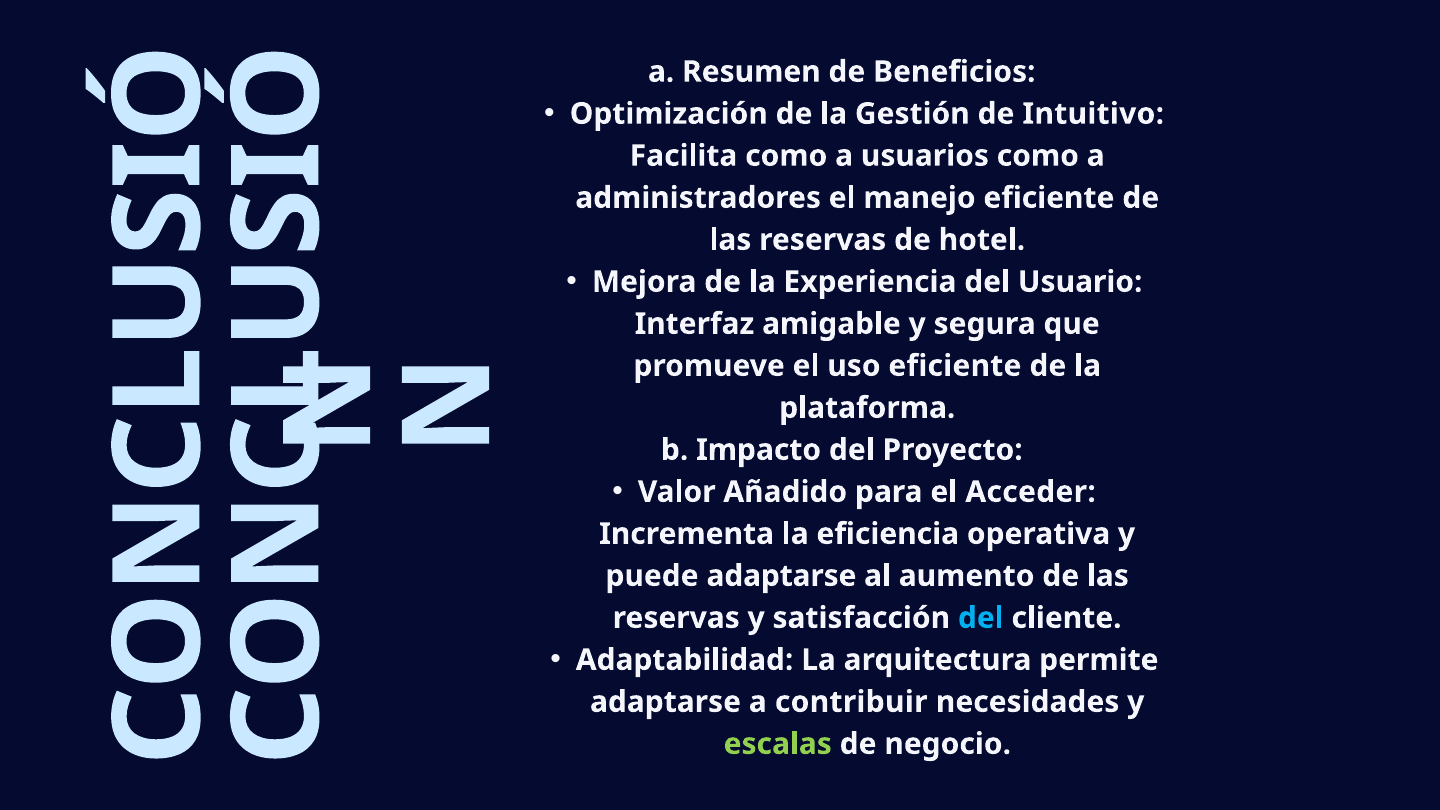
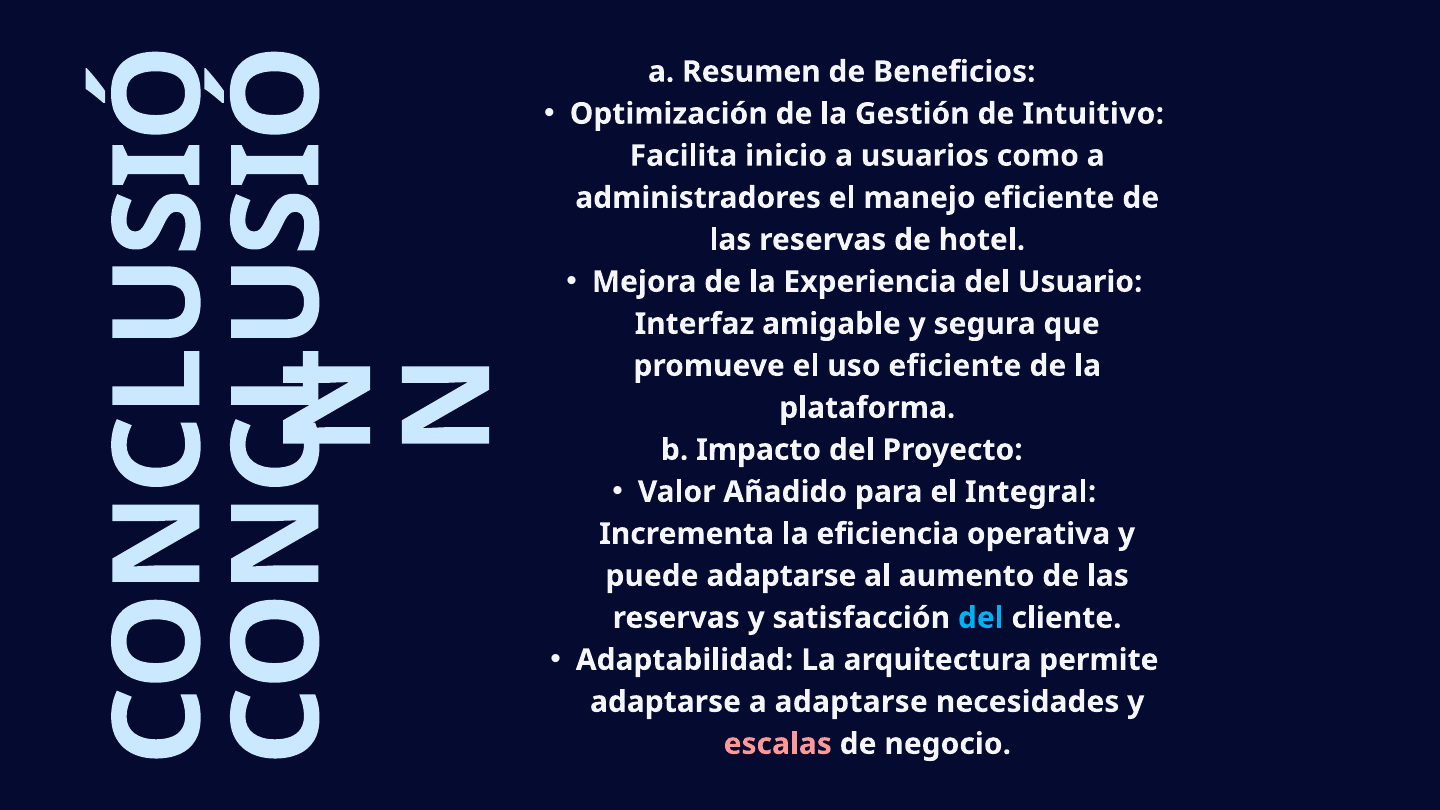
Facilita como: como -> inicio (786, 156)
Acceder: Acceder -> Integral (1031, 492)
a contribuir: contribuir -> adaptarse (851, 702)
escalas colour: light green -> pink (778, 744)
